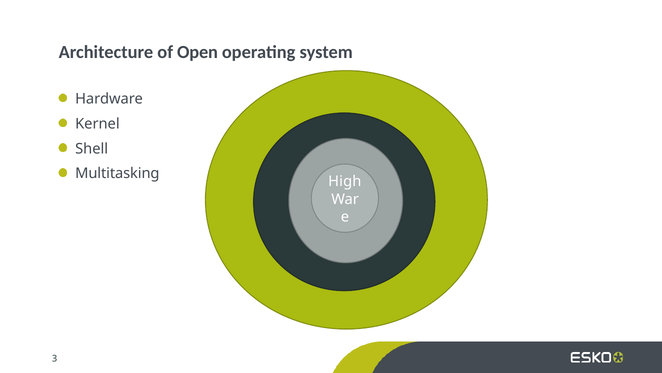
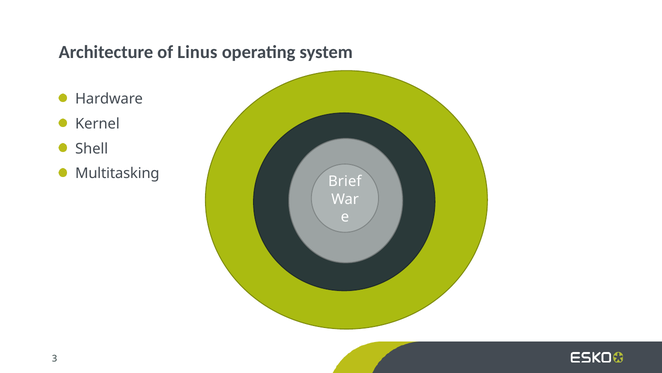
Open: Open -> Linus (197, 52)
High: High -> Brief (345, 181)
